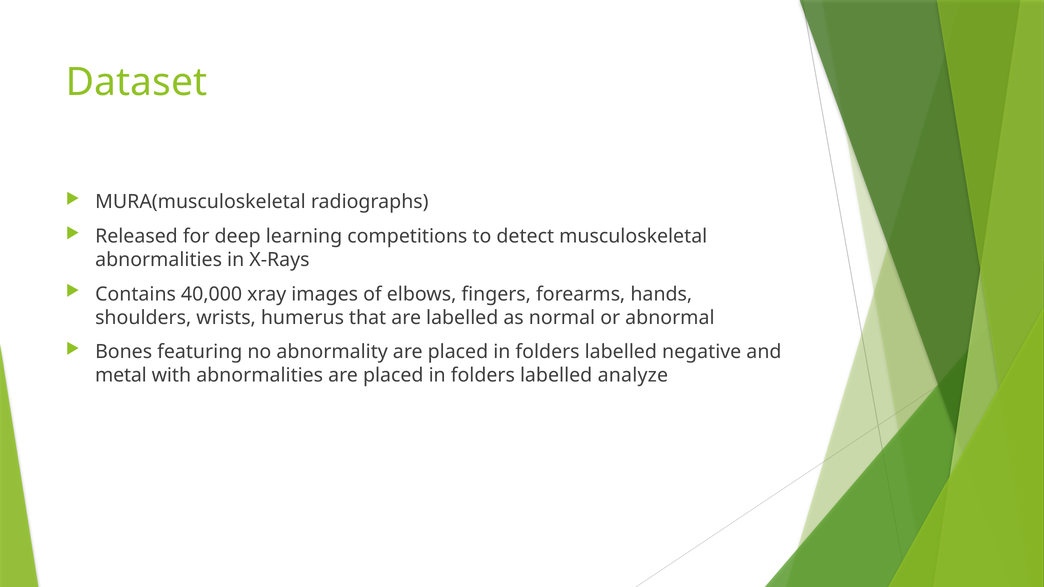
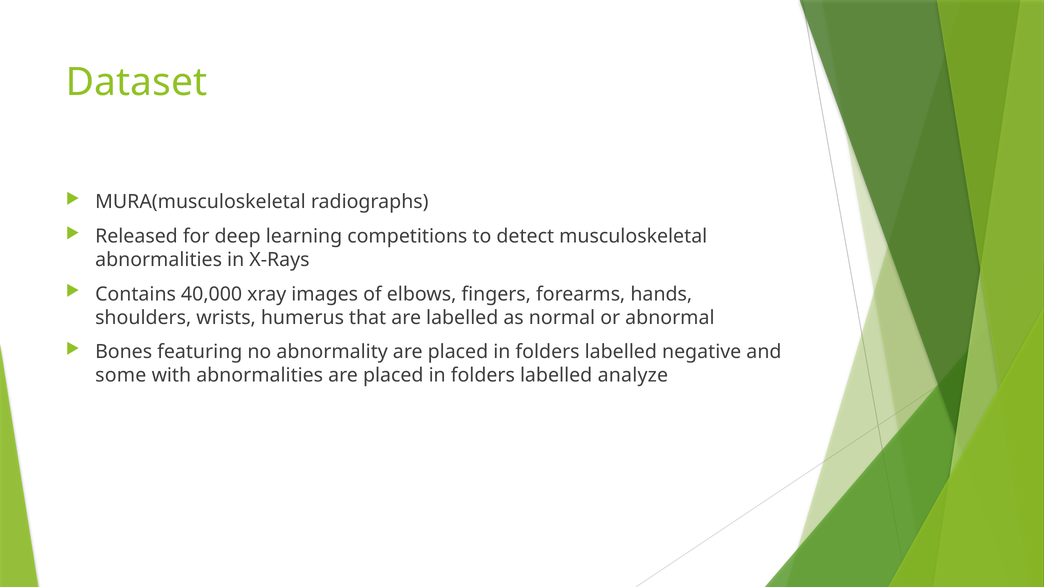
metal: metal -> some (121, 376)
